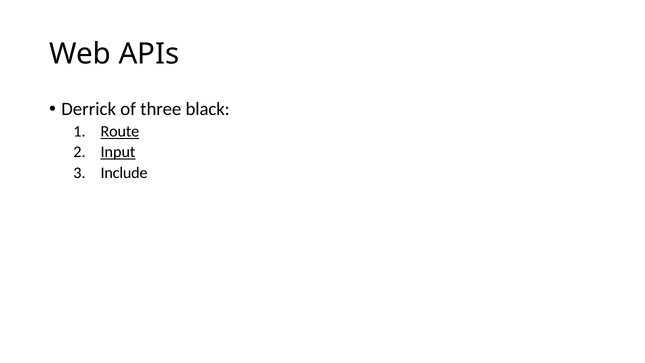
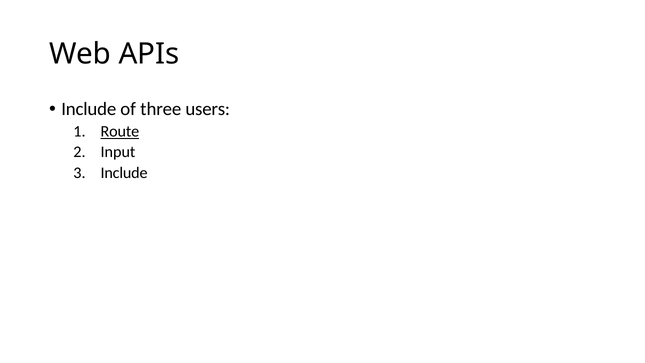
Derrick: Derrick -> Include (89, 109)
black: black -> users (208, 109)
Input underline: present -> none (118, 152)
